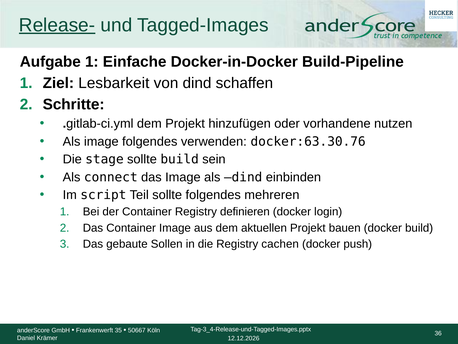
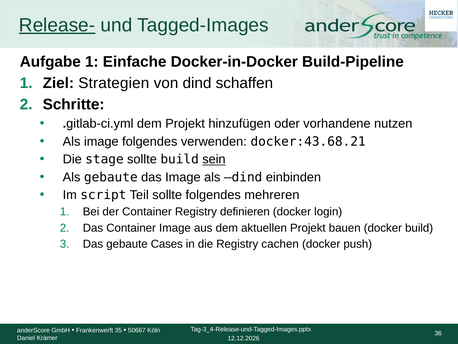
Lesbarkeit: Lesbarkeit -> Strategien (114, 83)
docker:63.30.76: docker:63.30.76 -> docker:43.68.21 (308, 141)
sein underline: none -> present (214, 159)
Als connect: connect -> gebaute (111, 177)
Sollen: Sollen -> Cases (167, 244)
